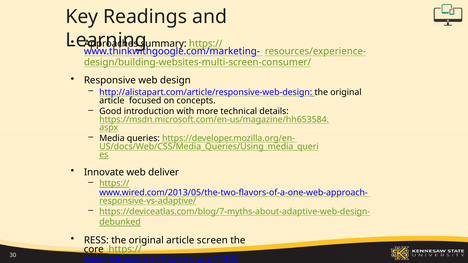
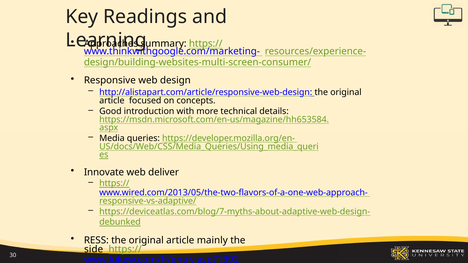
screen: screen -> mainly (212, 240)
core: core -> side (94, 250)
